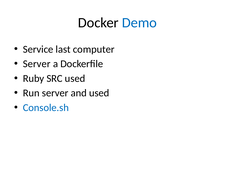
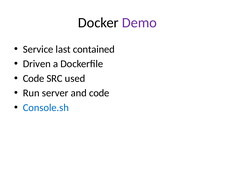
Demo colour: blue -> purple (139, 23)
computer: computer -> contained (94, 49)
Server: Server -> Driven (37, 64)
Ruby: Ruby -> Code (34, 79)
and used: used -> code (99, 93)
